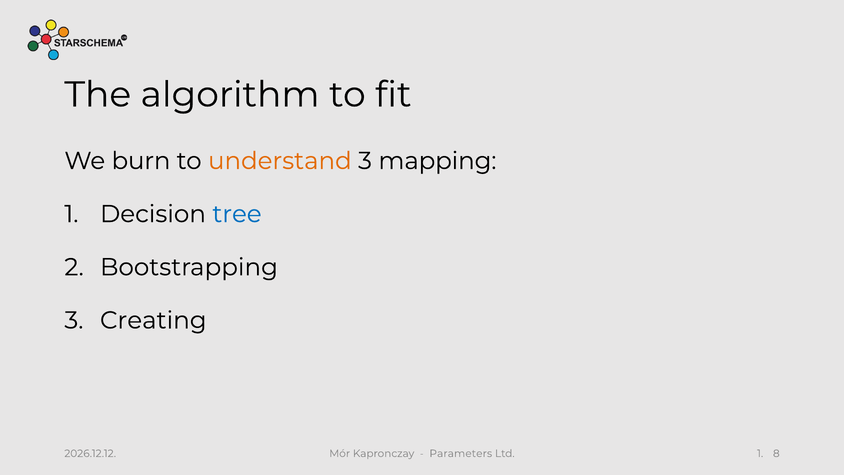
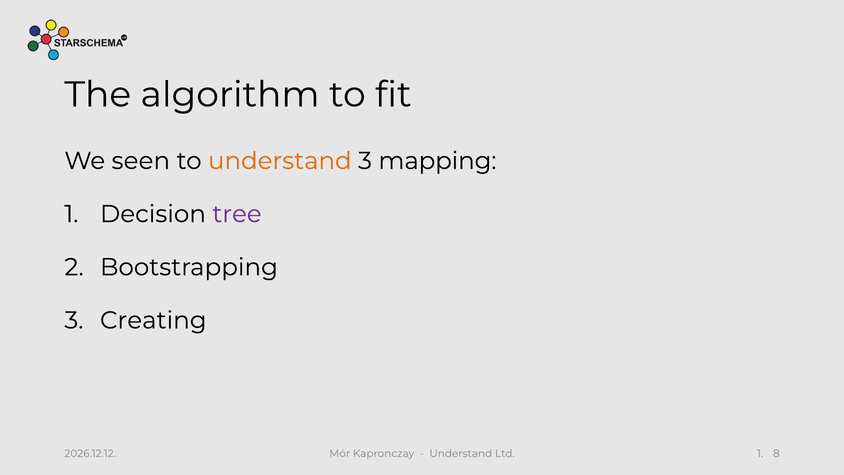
burn: burn -> seen (141, 161)
tree colour: blue -> purple (237, 214)
Parameters: Parameters -> Understand (461, 453)
